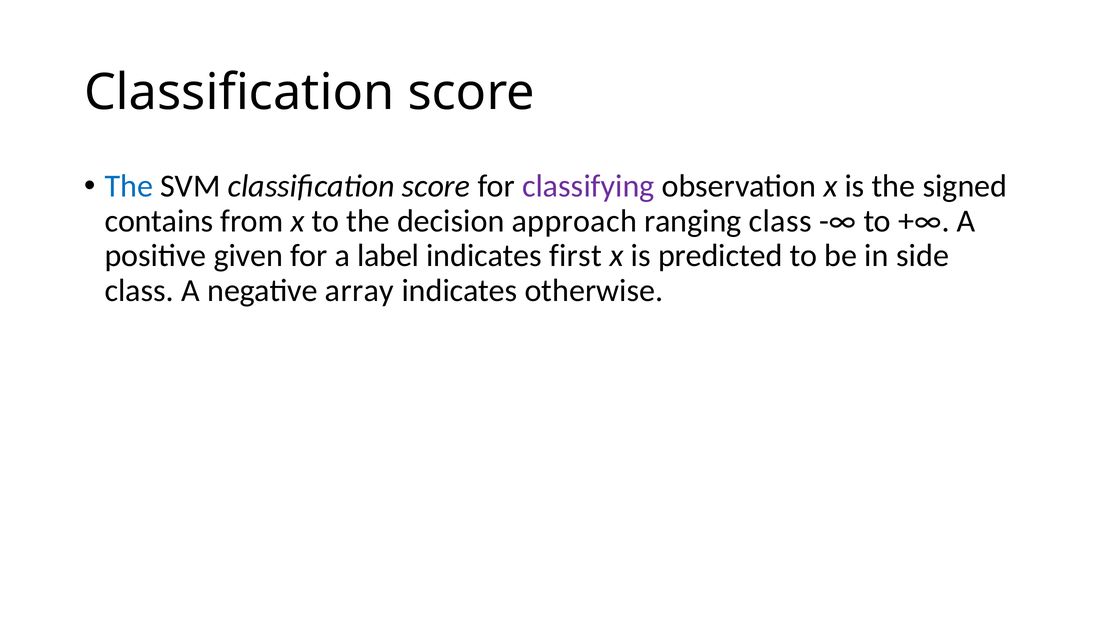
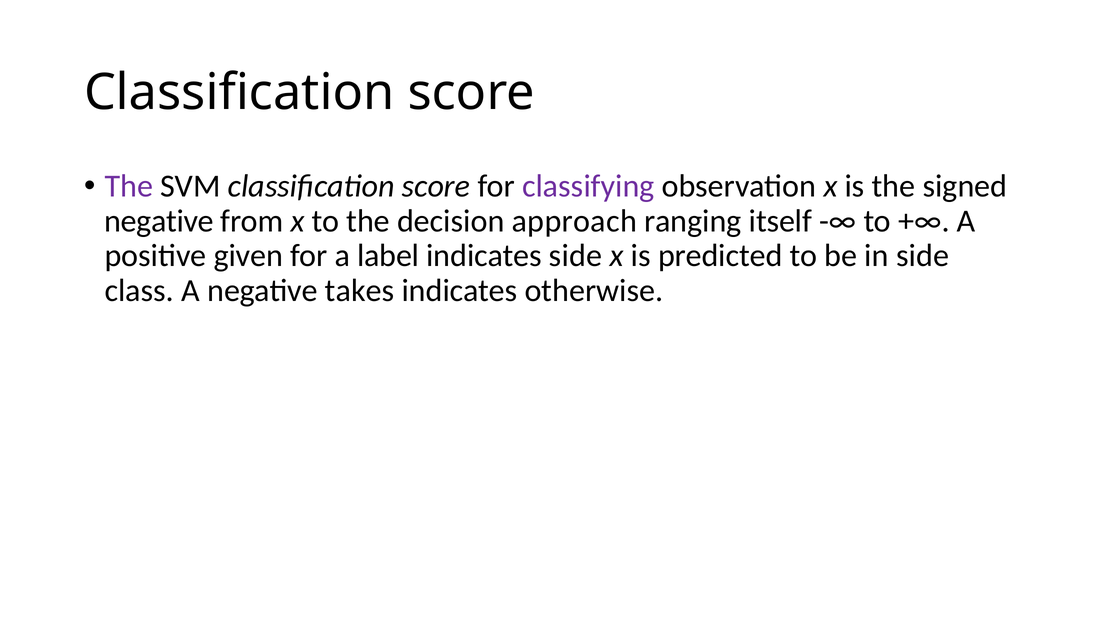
The colour: blue -> purple (129, 186)
contains: contains -> negative (159, 221)
ranging class: class -> itself (780, 221)
indicates first: first -> side (576, 256)
array: array -> takes (360, 290)
